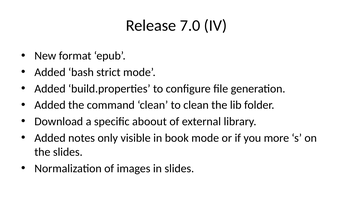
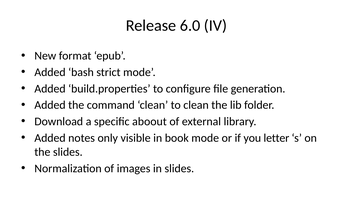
7.0: 7.0 -> 6.0 (190, 26)
more: more -> letter (276, 138)
